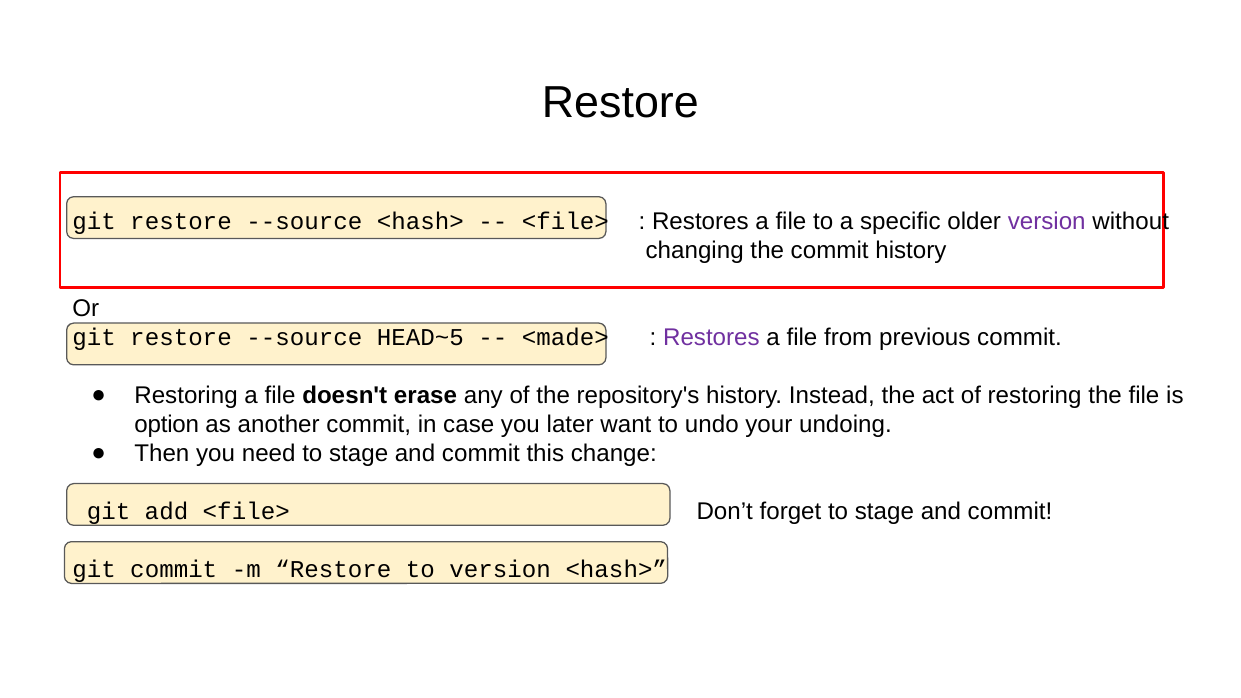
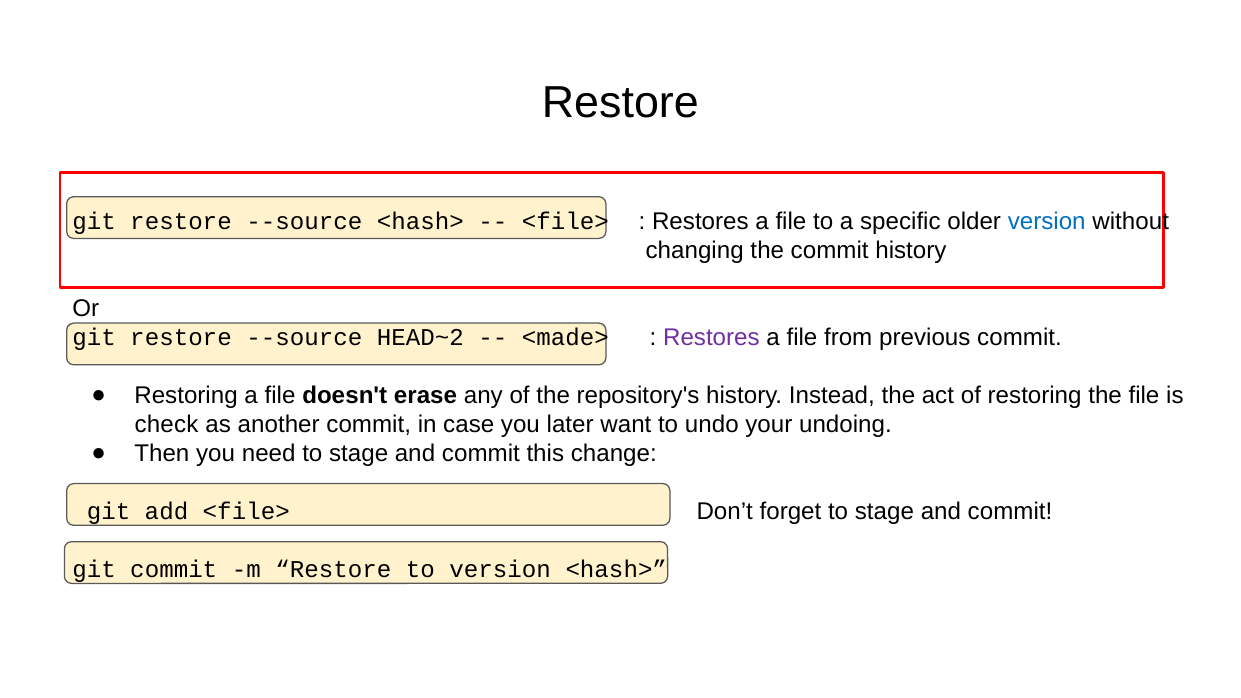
version colour: purple -> blue (1047, 222)
HEAD~5: HEAD~5 -> HEAD~2 (420, 338)
option: option -> check (167, 425)
